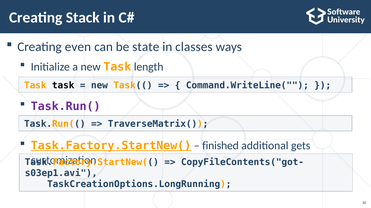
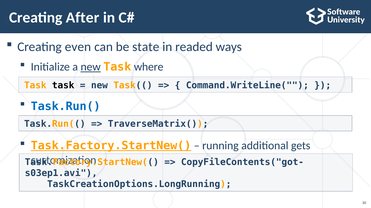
Stack: Stack -> After (83, 18)
classes: classes -> readed (194, 47)
new underline: none -> present (91, 67)
length: length -> where (149, 67)
Task.Run( colour: purple -> blue (66, 107)
finished: finished -> running (220, 146)
